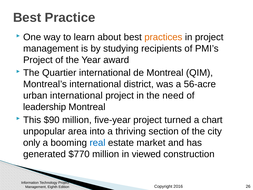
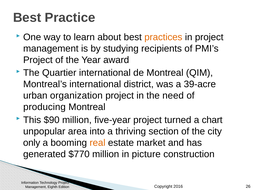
56-acre: 56-acre -> 39-acre (200, 84)
urban international: international -> organization (76, 96)
leadership: leadership -> producing (44, 107)
real colour: blue -> orange (97, 143)
viewed: viewed -> picture (146, 154)
